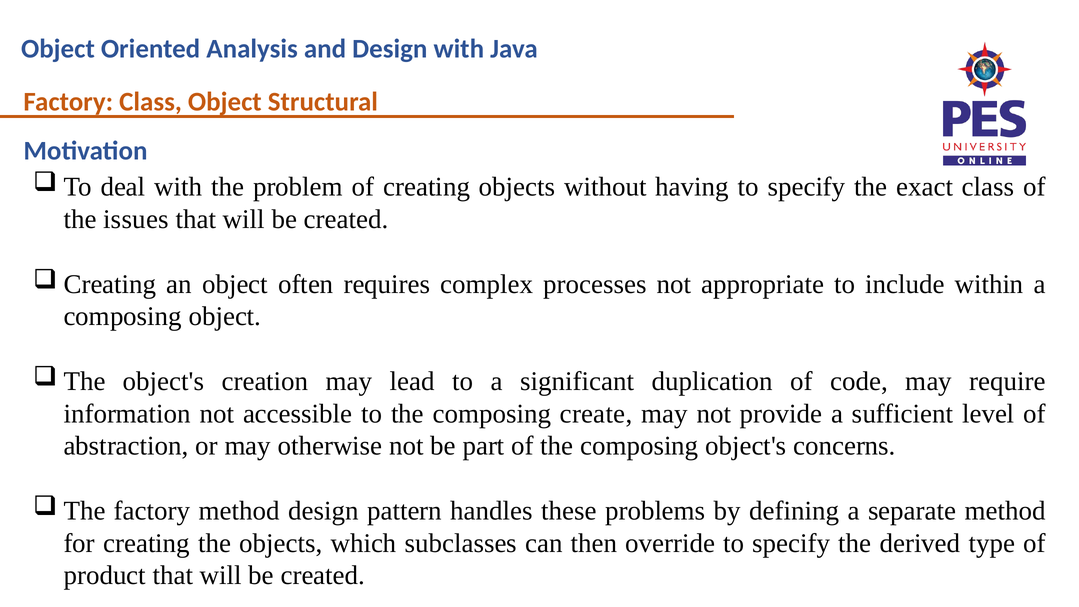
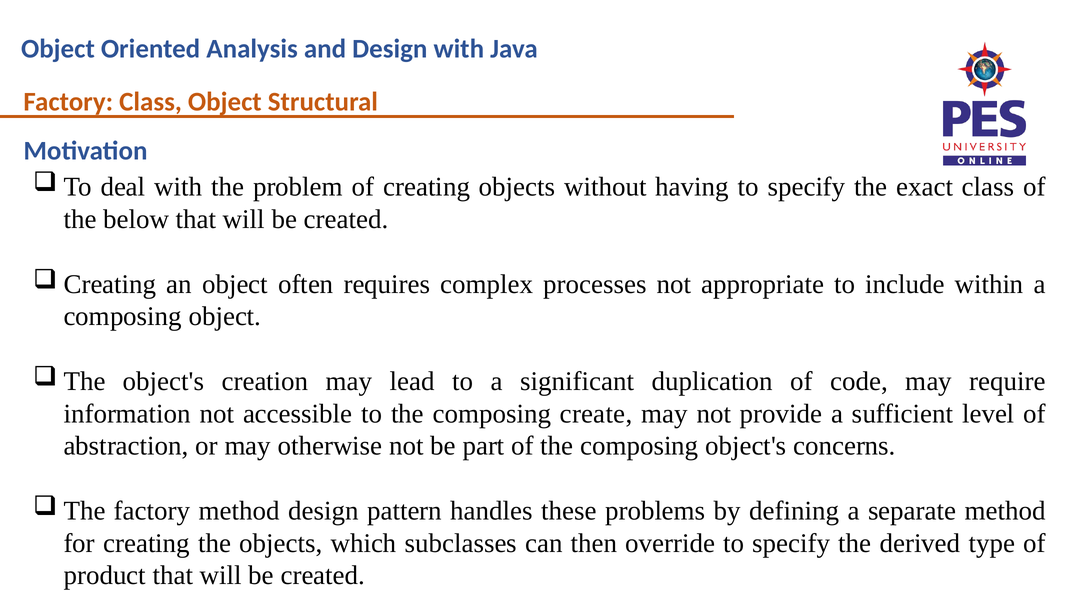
issues: issues -> below (136, 219)
